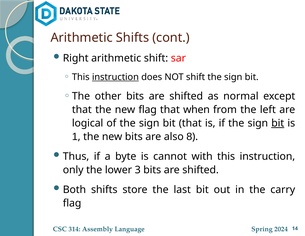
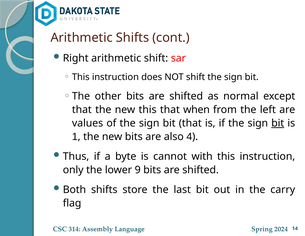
instruction underline: present -> none (115, 77)
new flag: flag -> this (148, 109)
logical: logical -> values (88, 123)
8: 8 -> 4 (189, 136)
3: 3 -> 9 (138, 170)
